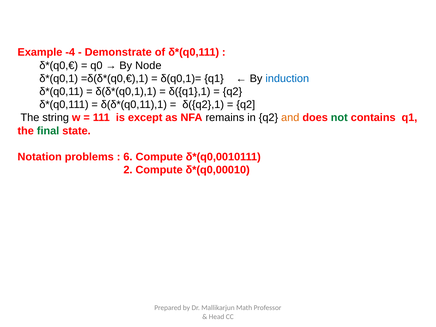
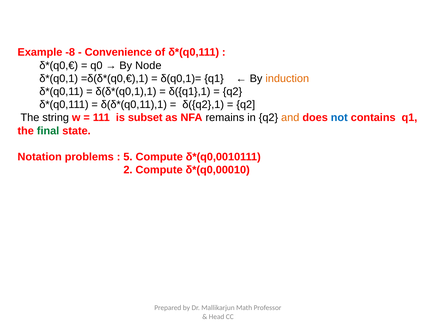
-4: -4 -> -8 (70, 52)
Demonstrate: Demonstrate -> Convenience (118, 52)
induction colour: blue -> orange (287, 78)
except: except -> subset (145, 118)
not colour: green -> blue (339, 118)
6: 6 -> 5 (128, 157)
